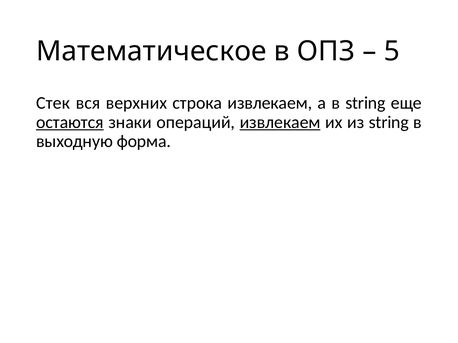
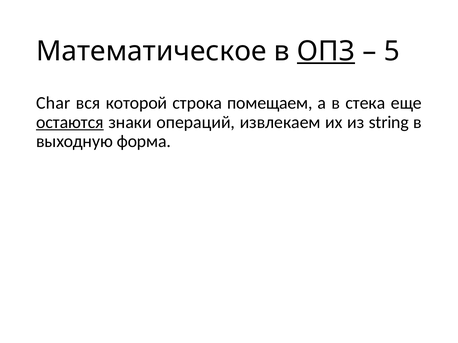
ОПЗ underline: none -> present (326, 51)
Стек: Стек -> Char (53, 103)
верхних: верхних -> которой (137, 103)
строка извлекаем: извлекаем -> помещаем (270, 103)
в string: string -> стека (365, 103)
извлекаем underline: present -> none (280, 122)
